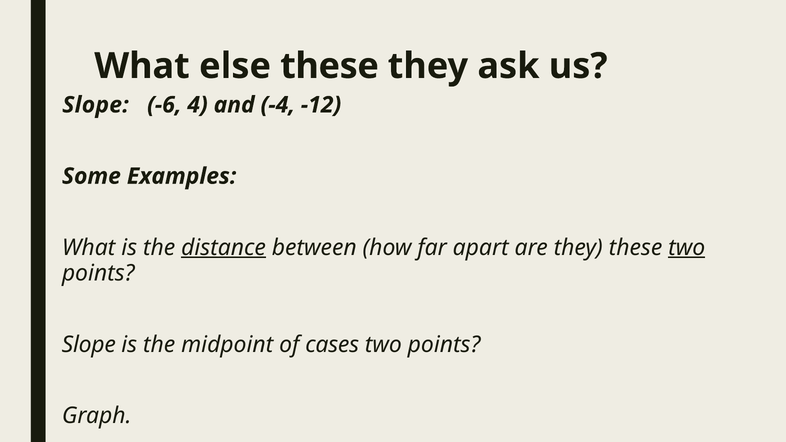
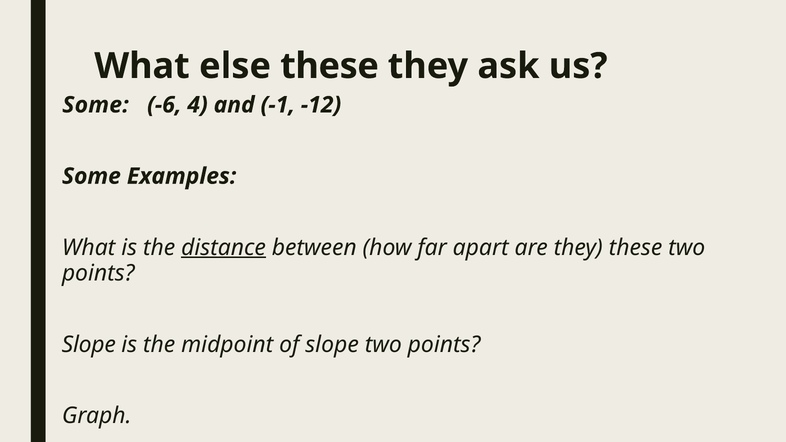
Slope: Slope -> Some (96, 105)
-4: -4 -> -1 (278, 105)
two underline: present -> none (687, 248)
of cases: cases -> slope (332, 345)
